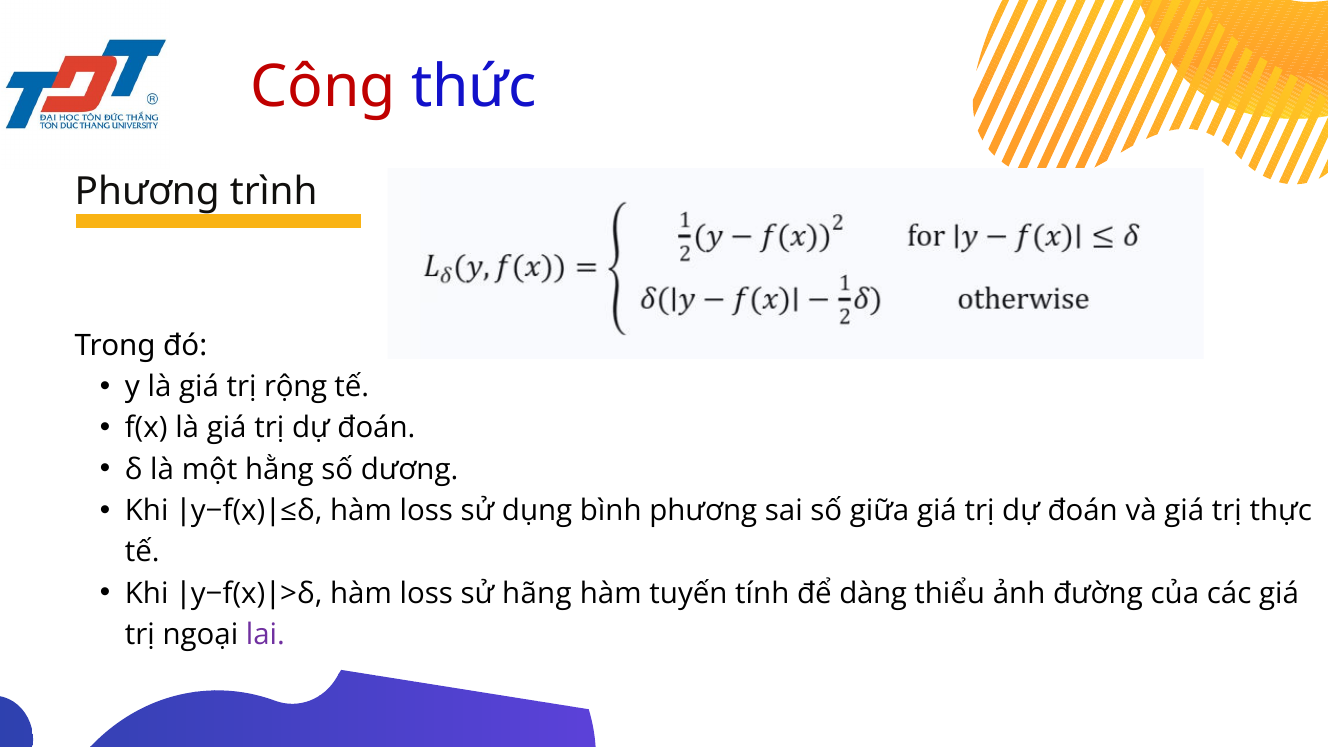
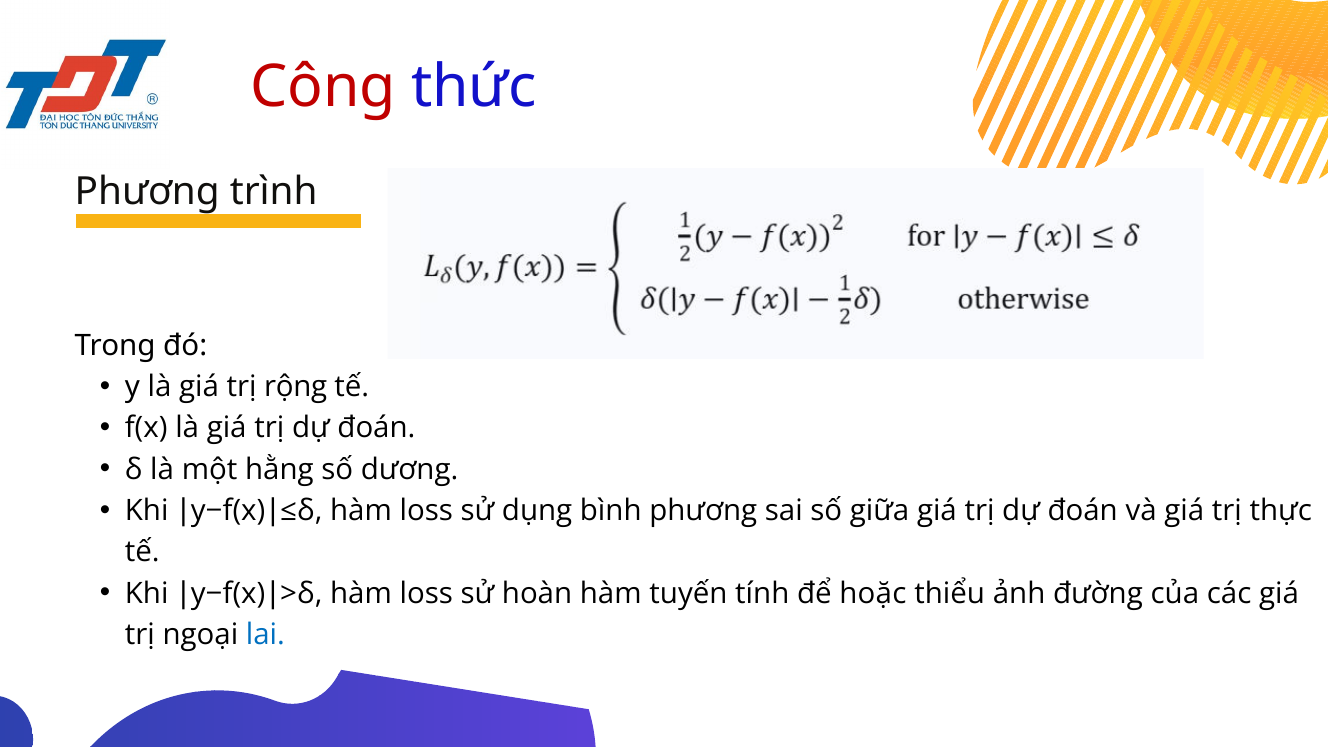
hãng: hãng -> hoàn (537, 593)
dàng: dàng -> hoặc (873, 593)
lai colour: purple -> blue (265, 635)
